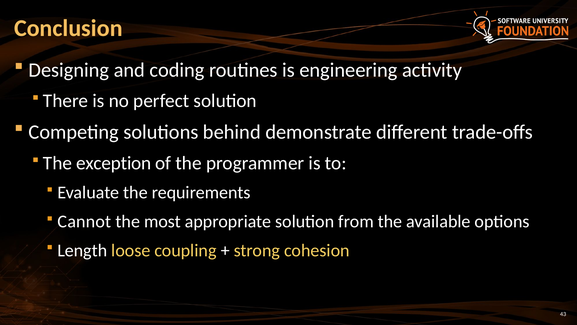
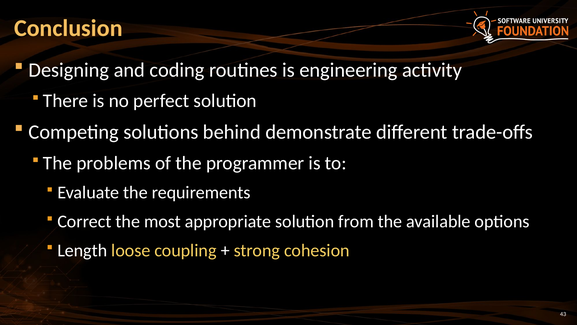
exception: exception -> problems (114, 163)
Cannot: Cannot -> Correct (84, 221)
